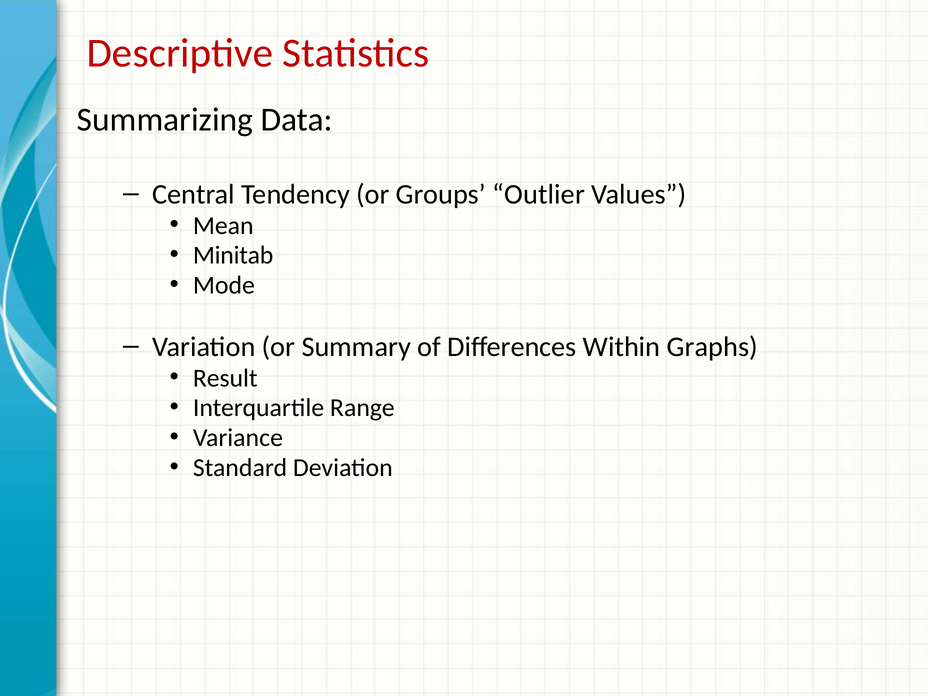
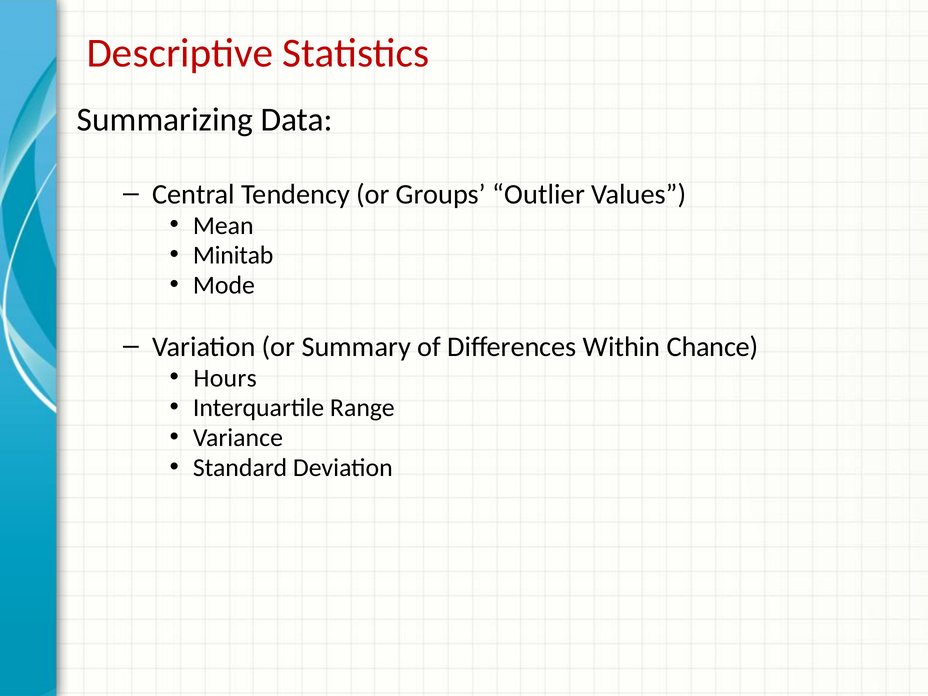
Graphs: Graphs -> Chance (712, 347)
Result: Result -> Hours (225, 378)
